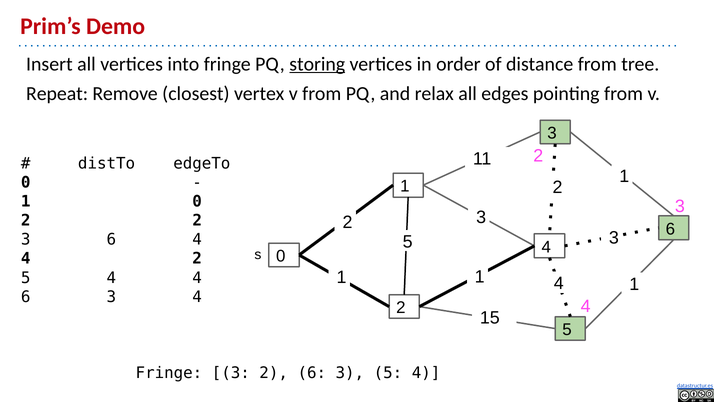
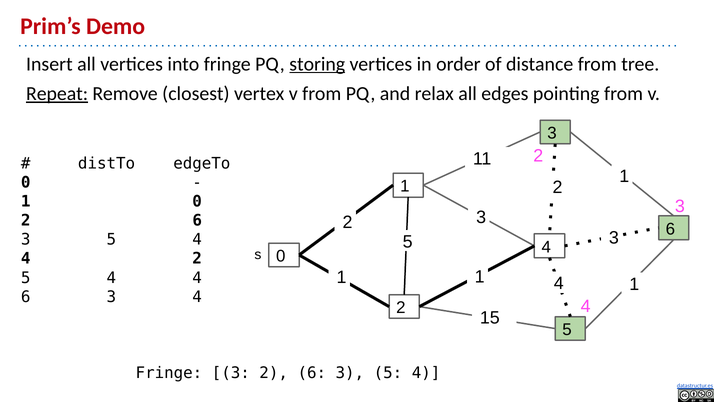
Repeat underline: none -> present (57, 94)
2: 2 -> 6 (197, 220)
6: 6 -> 5 (111, 239)
